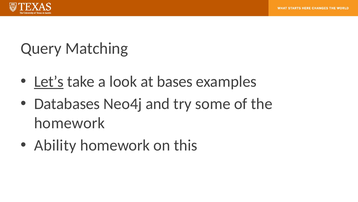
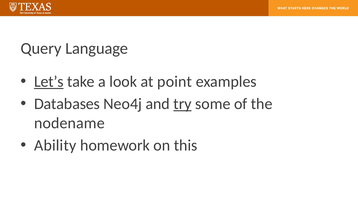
Matching: Matching -> Language (97, 48)
bases: bases -> point (175, 81)
try underline: none -> present (183, 104)
homework: homework -> nodename (69, 123)
